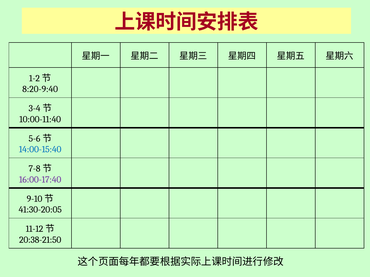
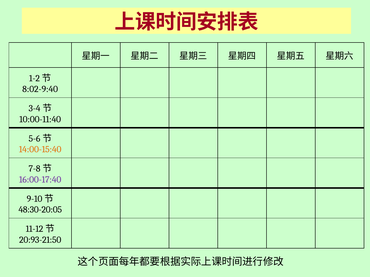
8:20-9:40: 8:20-9:40 -> 8:02-9:40 (40, 89)
14:00-15:40 colour: blue -> orange (40, 150)
41:30-20:05: 41:30-20:05 -> 48:30-20:05 (40, 210)
20:38-21:50: 20:38-21:50 -> 20:93-21:50 (40, 240)
